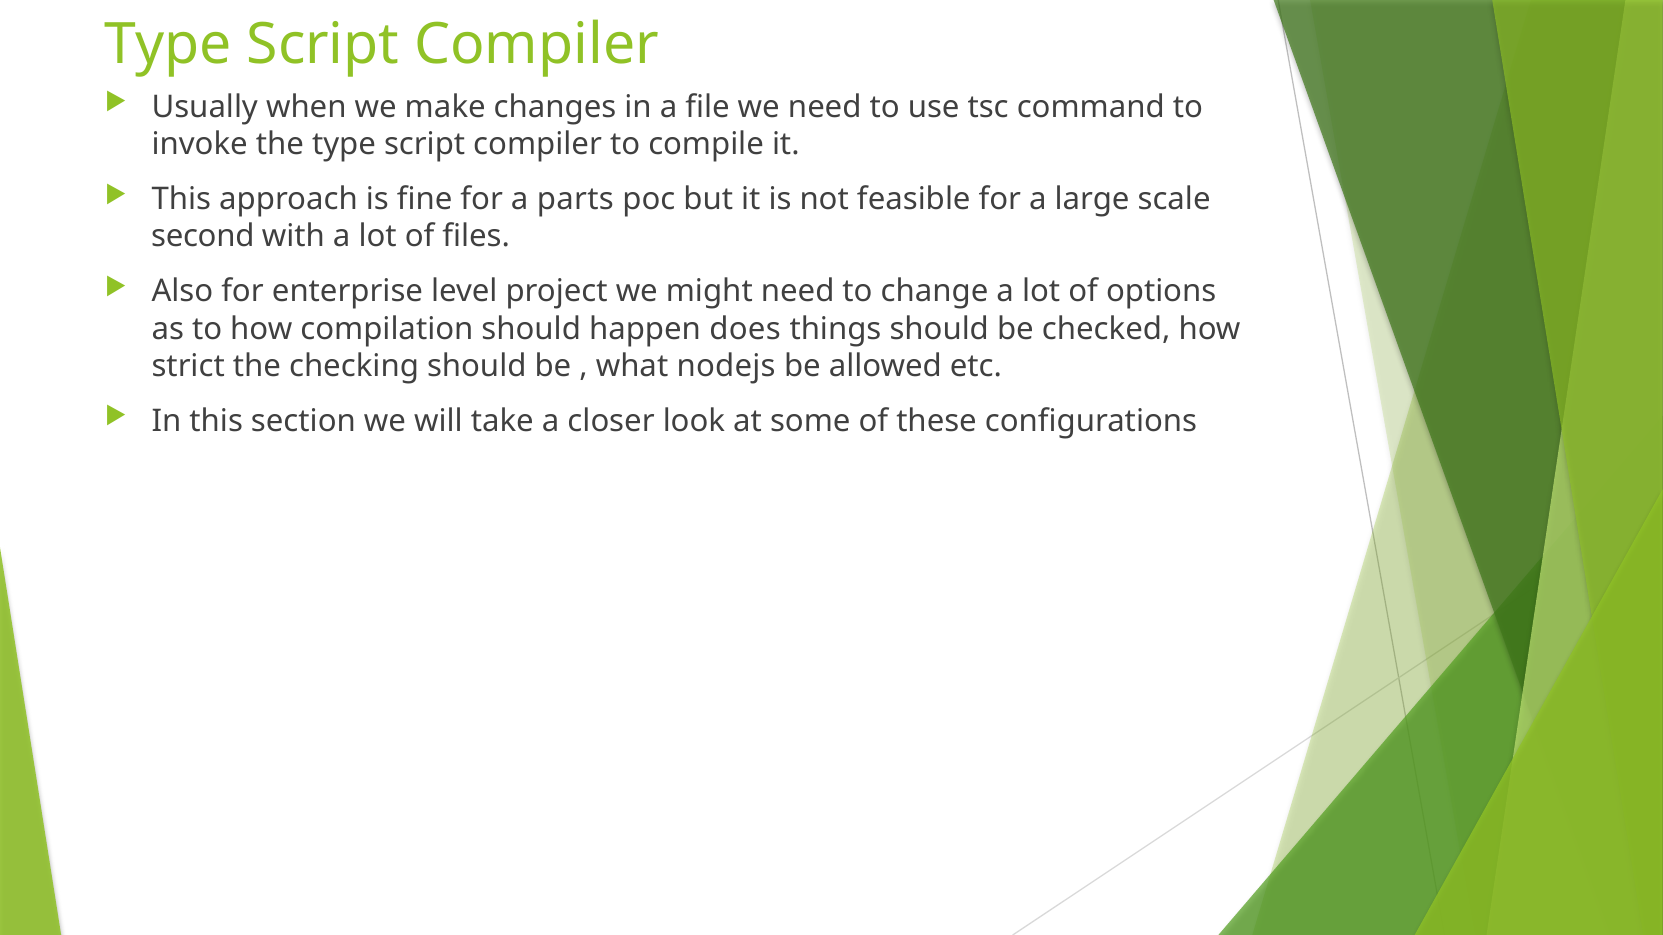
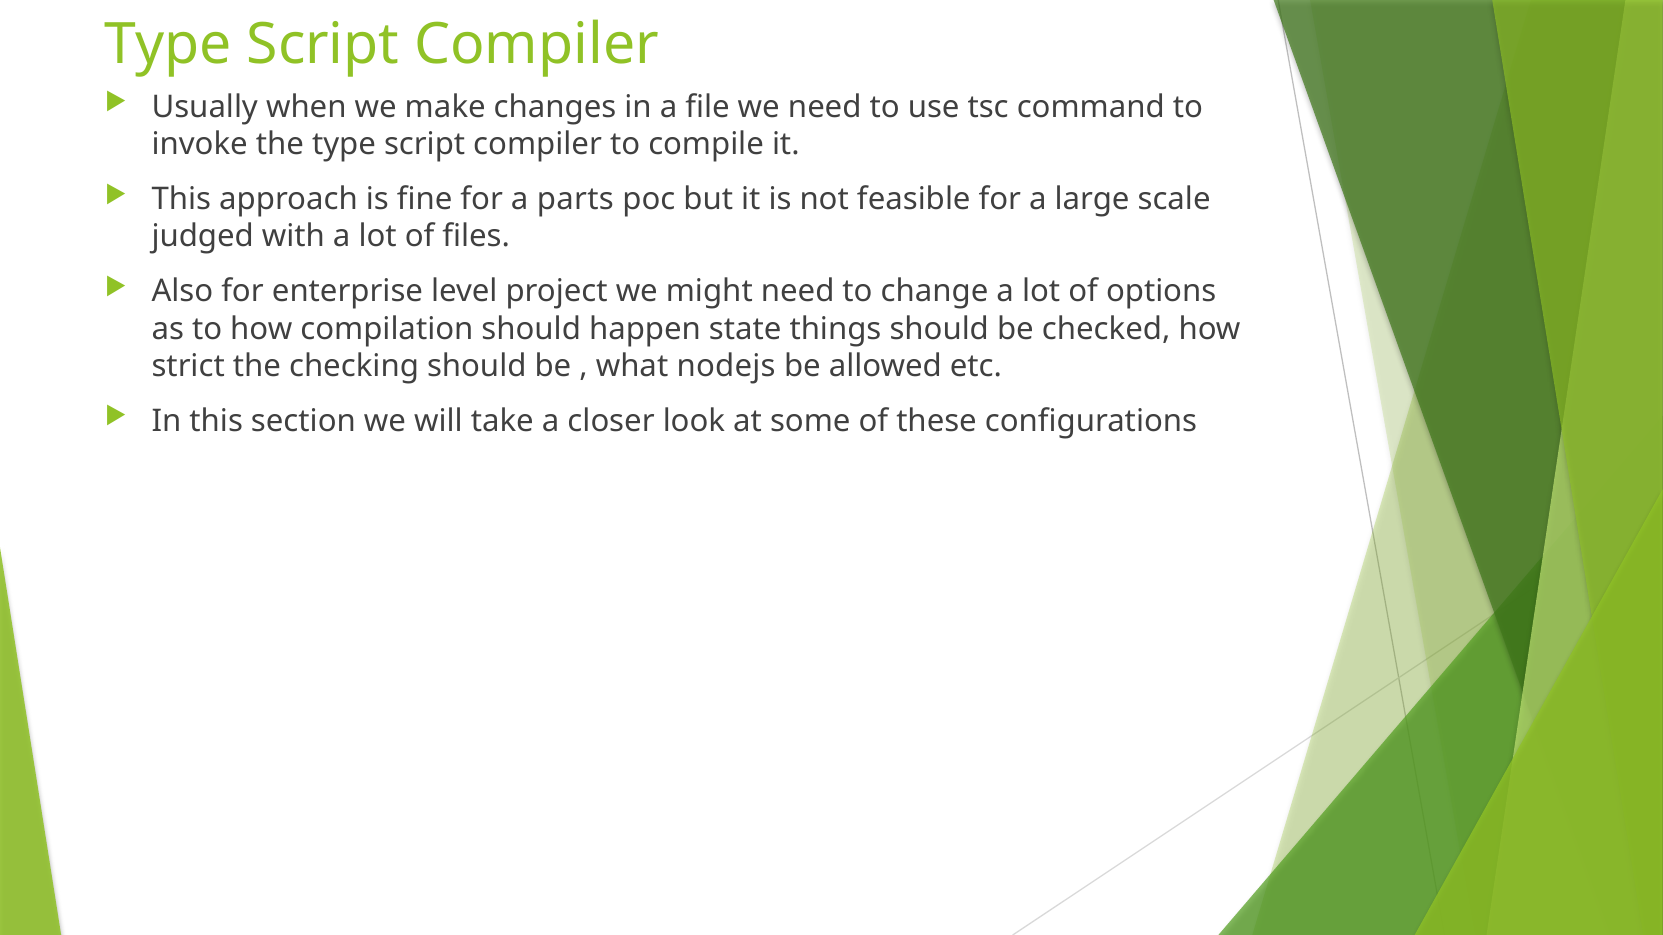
second: second -> judged (203, 237)
does: does -> state (745, 329)
